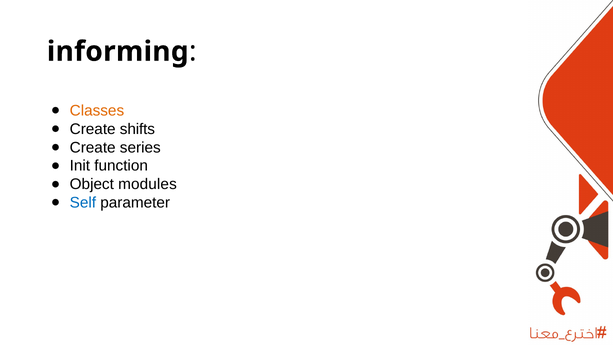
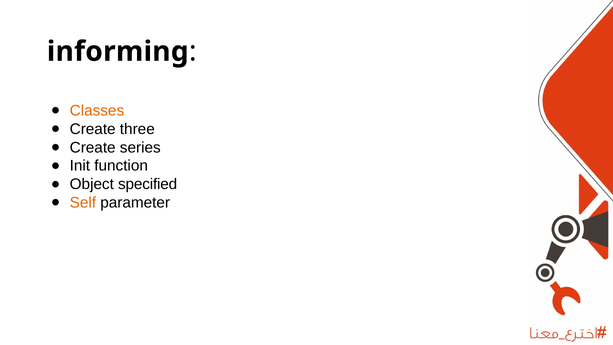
shifts: shifts -> three (137, 129)
modules: modules -> specified (148, 184)
Self colour: blue -> orange (83, 203)
